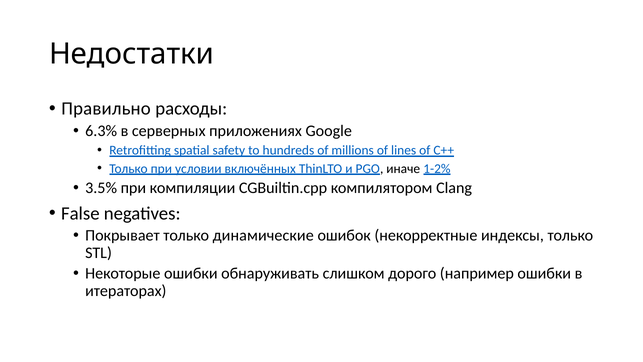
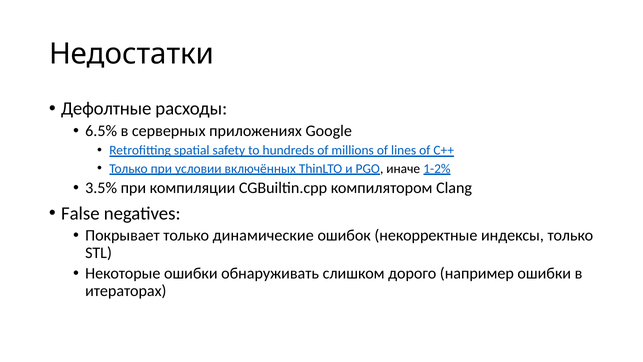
Правильно: Правильно -> Дефолтные (106, 109)
6.3%: 6.3% -> 6.5% (101, 131)
